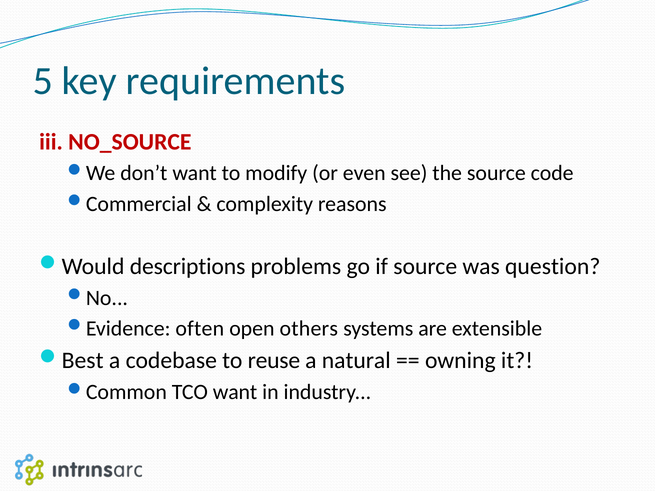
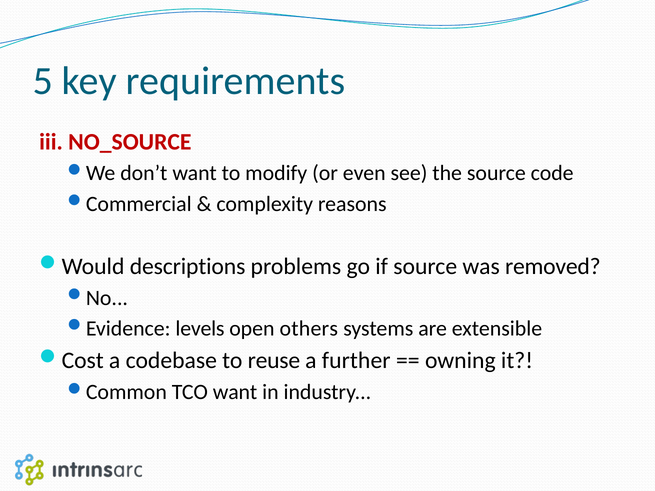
question: question -> removed (553, 267)
often: often -> levels (200, 329)
Best: Best -> Cost (83, 361)
natural: natural -> further (356, 361)
